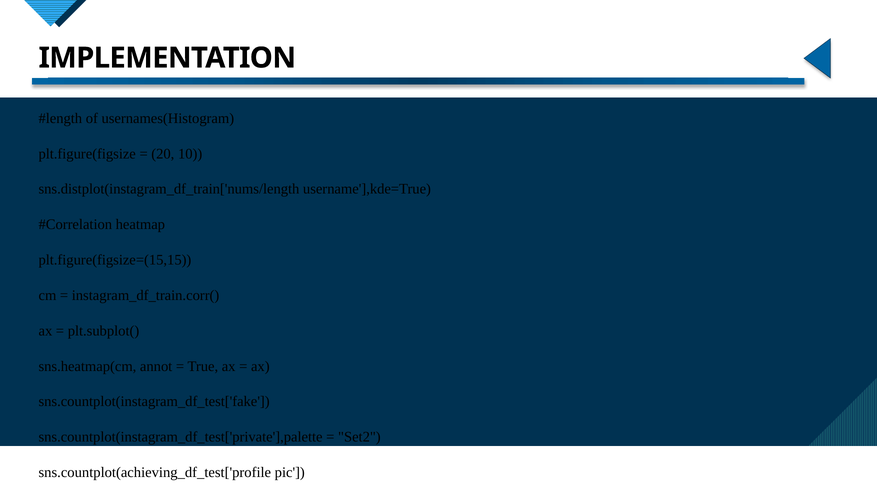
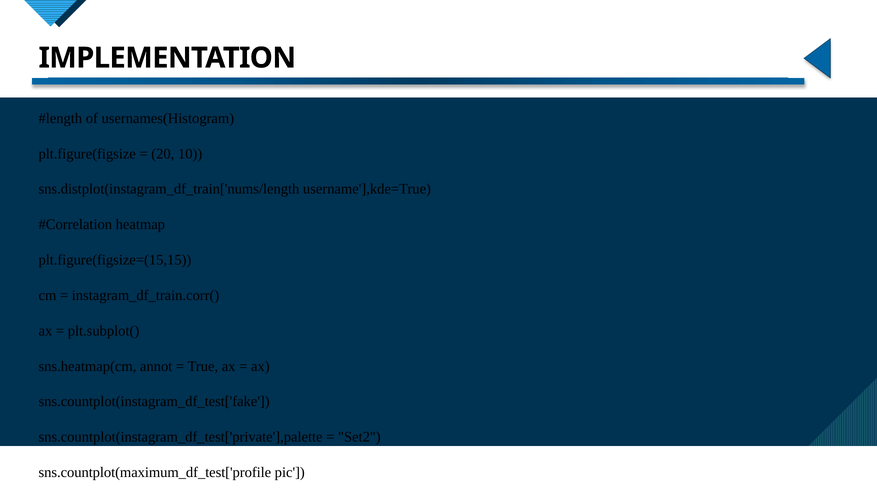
sns.countplot(achieving_df_test['profile: sns.countplot(achieving_df_test['profile -> sns.countplot(maximum_df_test['profile (155, 473)
